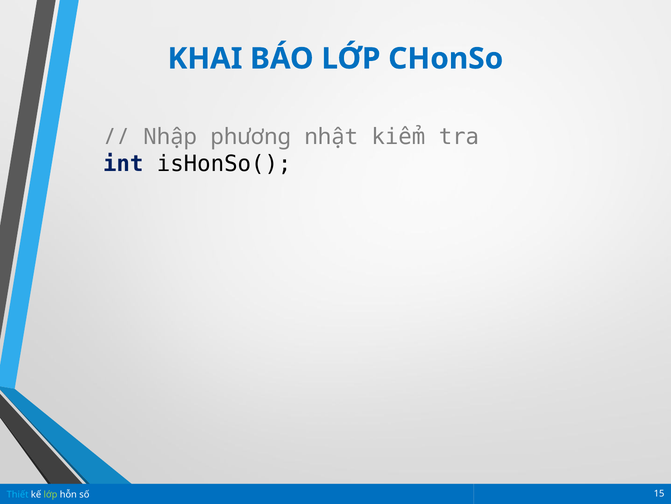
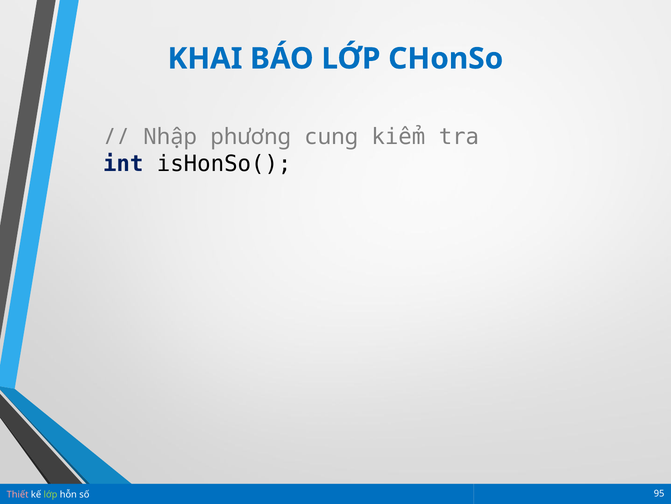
nhật: nhật -> cung (331, 137)
Thiết colour: light blue -> pink (18, 494)
15: 15 -> 95 (659, 493)
